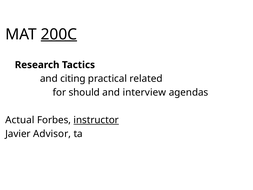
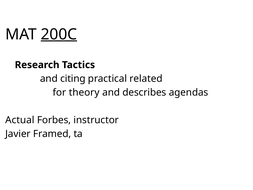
should: should -> theory (84, 92)
interview: interview -> describes (144, 92)
instructor underline: present -> none (96, 120)
Advisor: Advisor -> Framed (52, 134)
